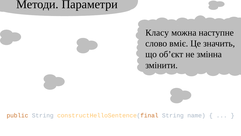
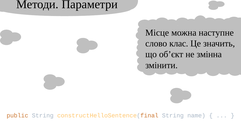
Класу: Класу -> Місце (157, 33)
вміє: вміє -> клас (179, 43)
